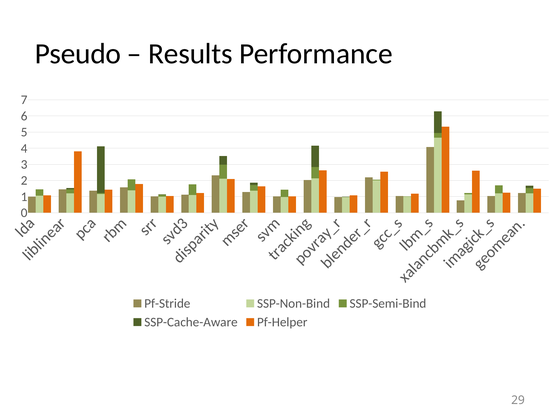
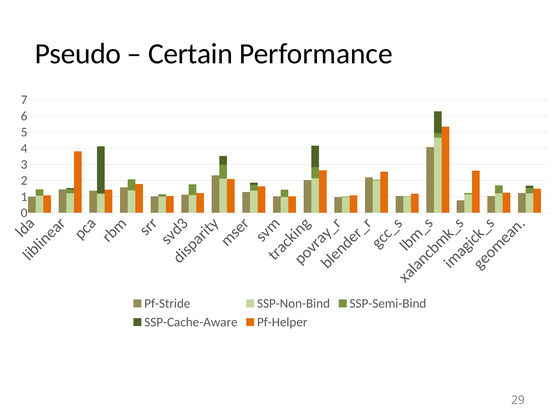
Results: Results -> Certain (190, 54)
